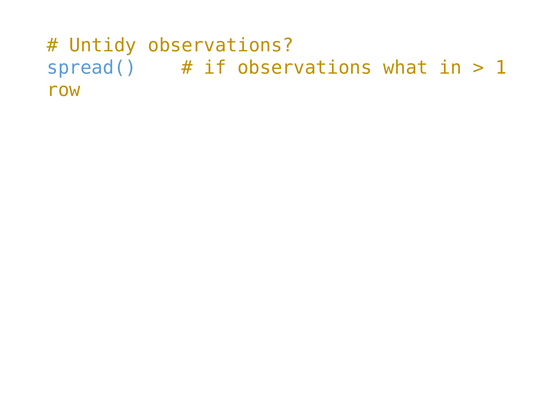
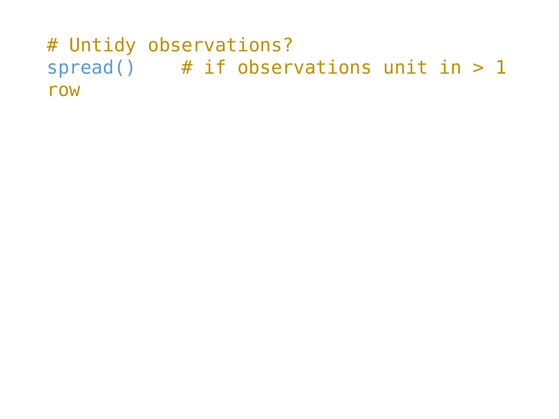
what: what -> unit (406, 68)
